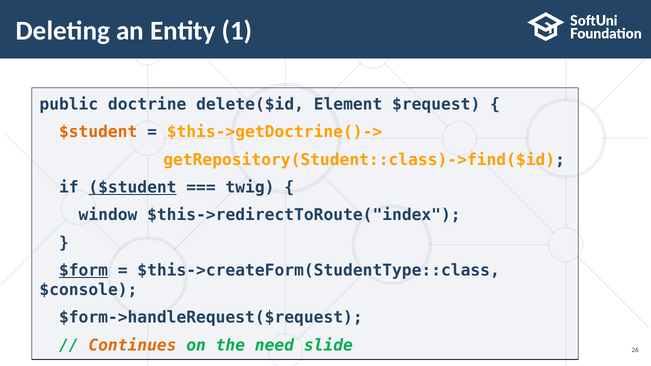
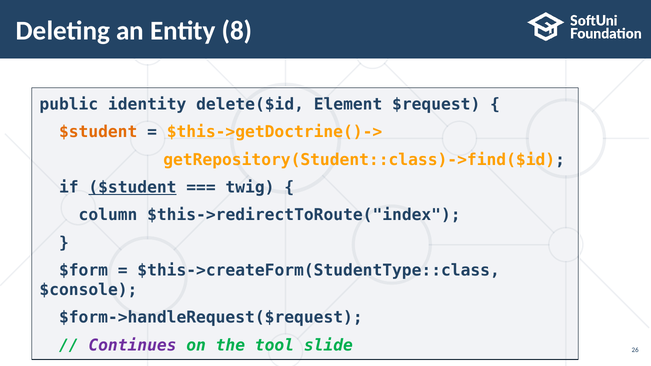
1: 1 -> 8 (237, 31)
doctrine: doctrine -> identity (147, 104)
window: window -> column (108, 215)
$form underline: present -> none (83, 270)
Continues colour: orange -> purple (132, 345)
need: need -> tool (274, 345)
